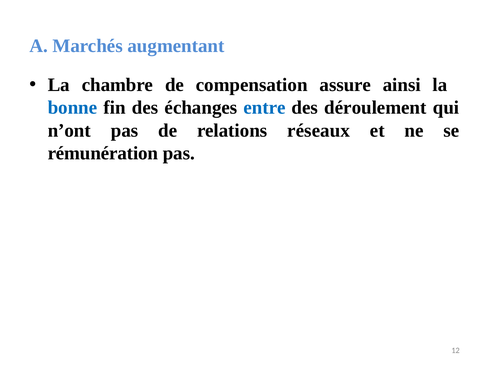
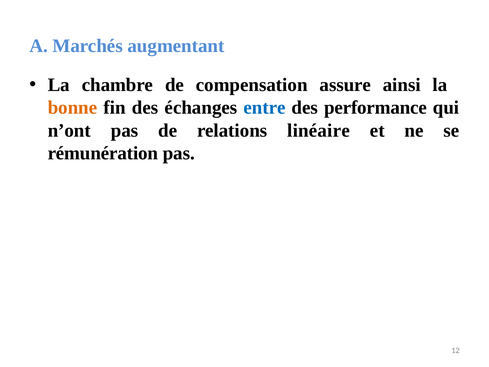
bonne colour: blue -> orange (72, 108)
déroulement: déroulement -> performance (375, 108)
réseaux: réseaux -> linéaire (319, 130)
